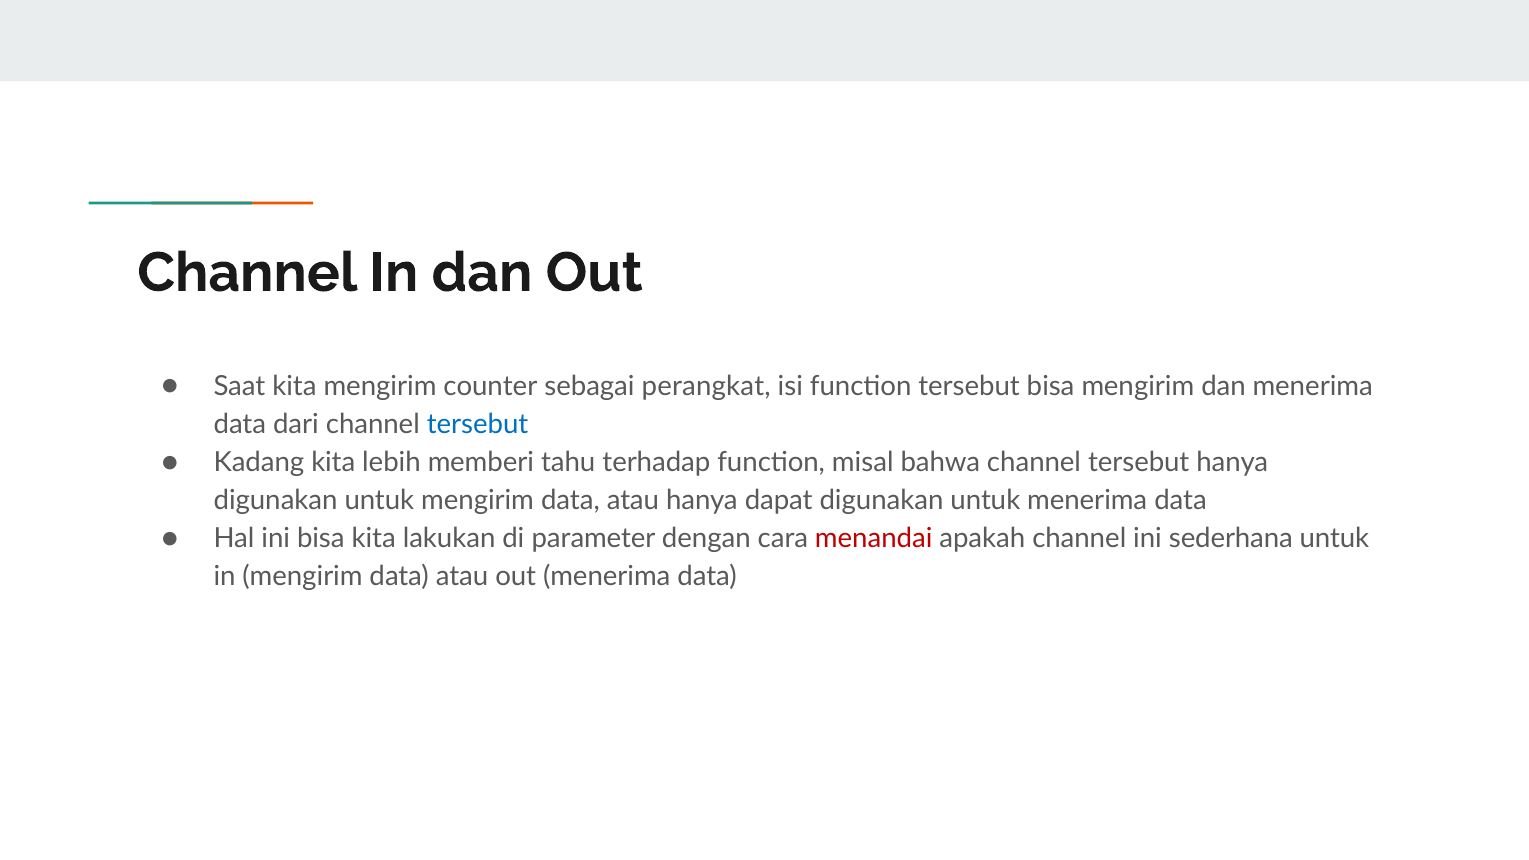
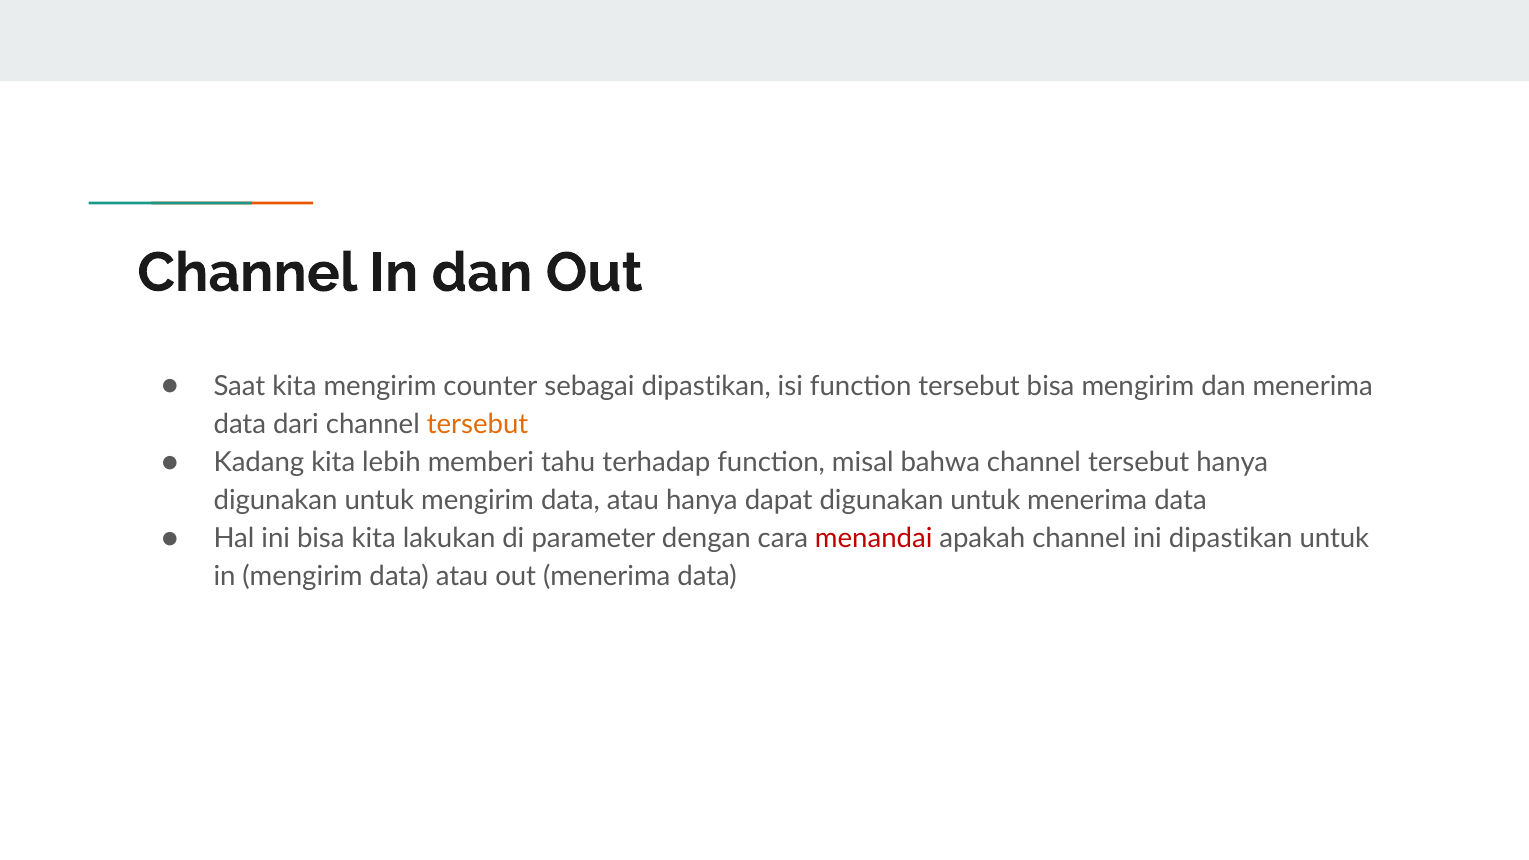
sebagai perangkat: perangkat -> dipastikan (706, 386)
tersebut colour: blue -> orange (478, 424)
ini sederhana: sederhana -> dipastikan (1231, 539)
